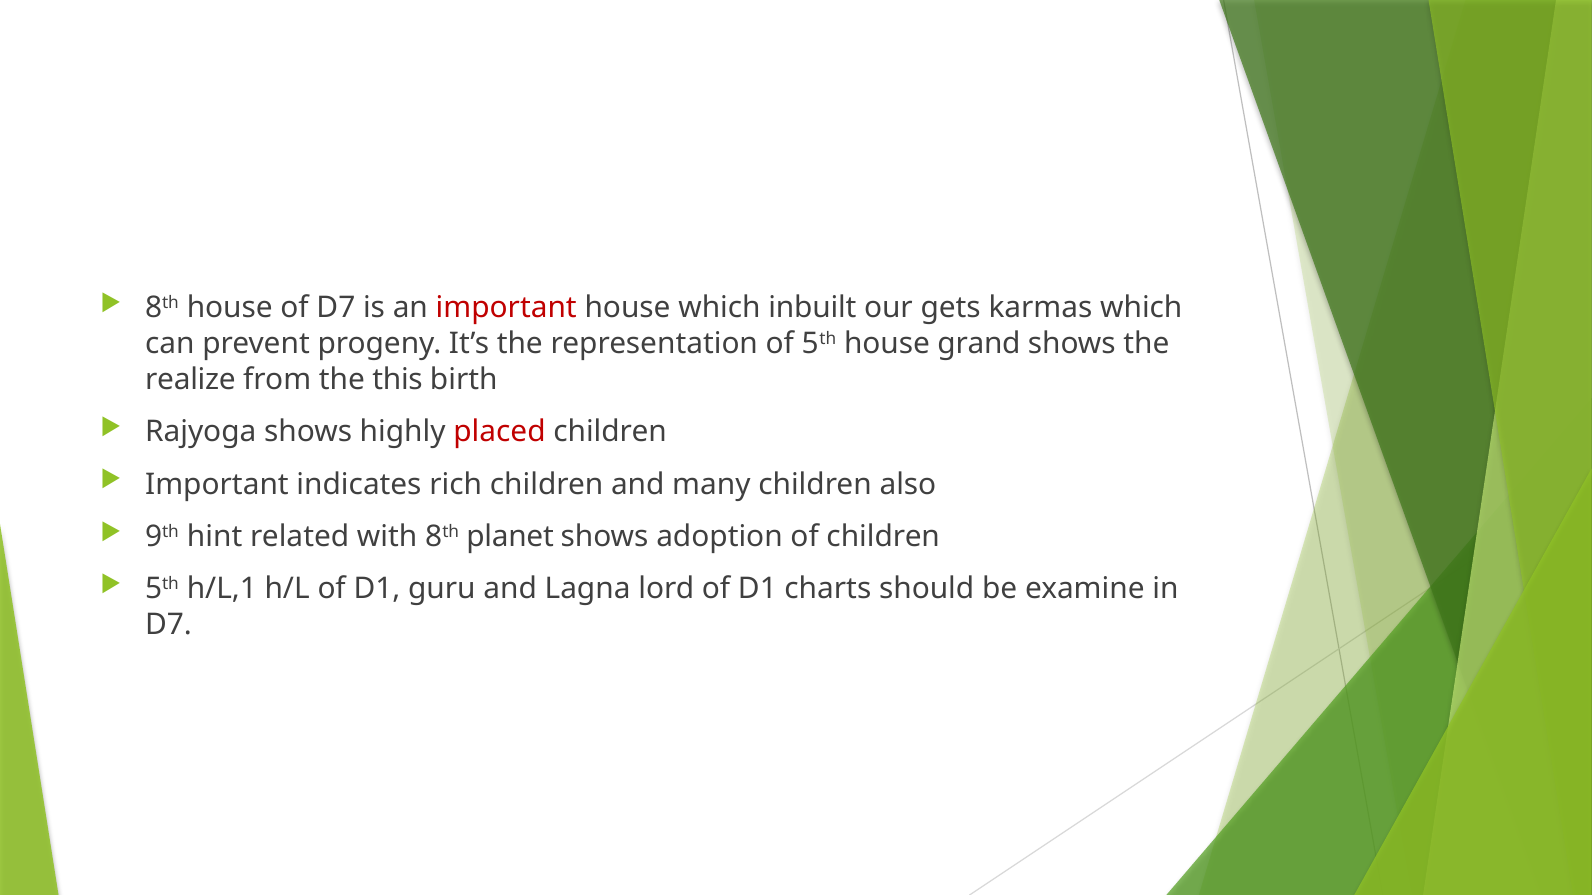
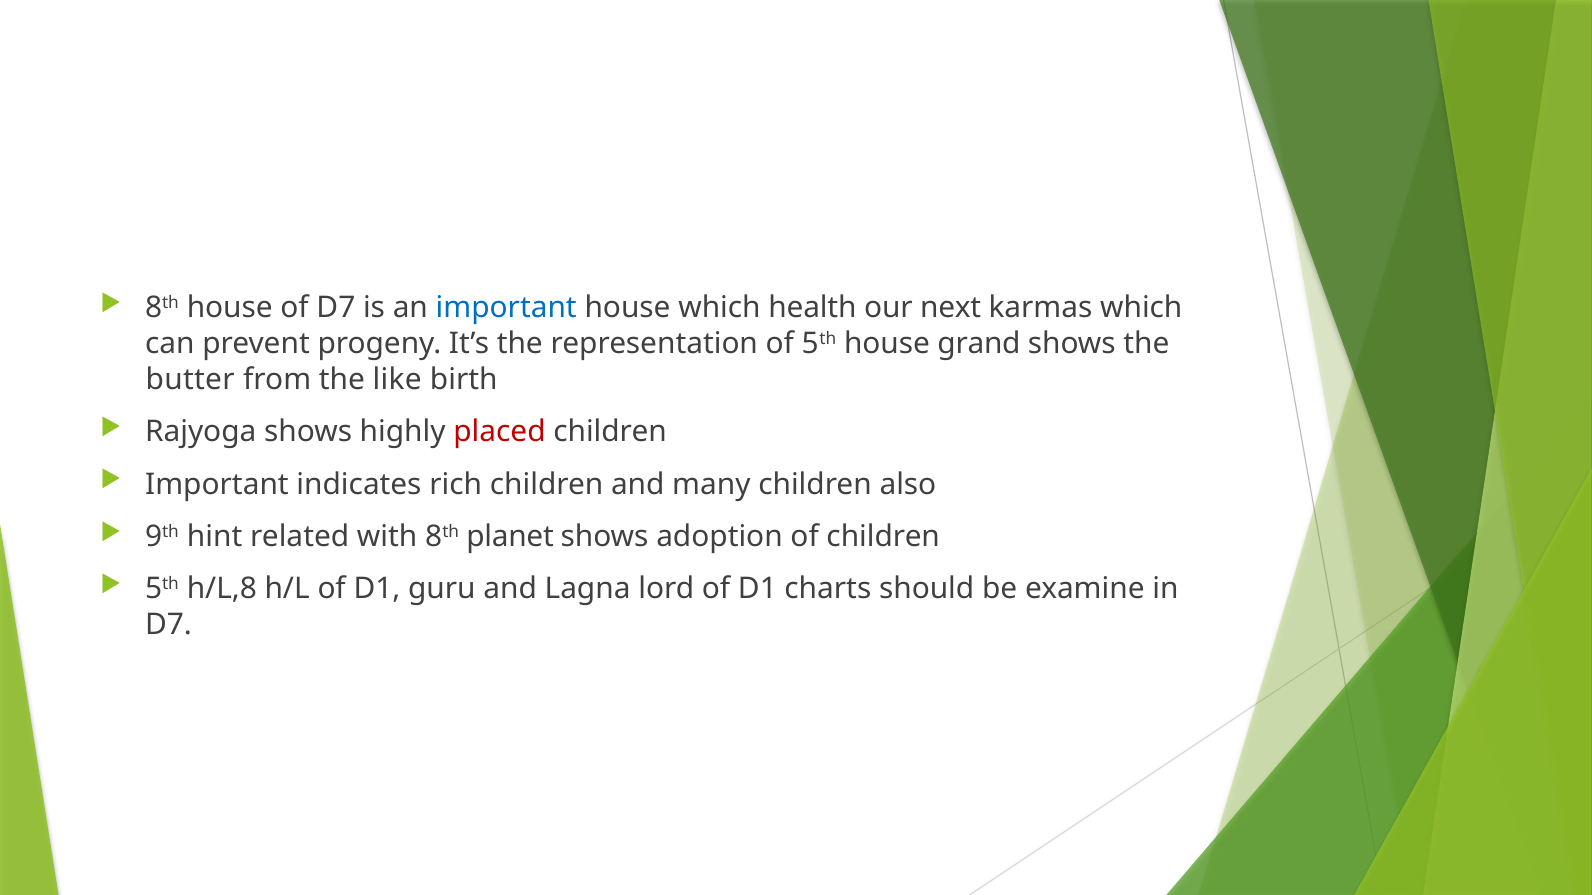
important colour: red -> blue (506, 308)
inbuilt: inbuilt -> health (812, 308)
gets: gets -> next (951, 308)
realize: realize -> butter (190, 380)
this: this -> like (397, 380)
h/L,1: h/L,1 -> h/L,8 (222, 589)
